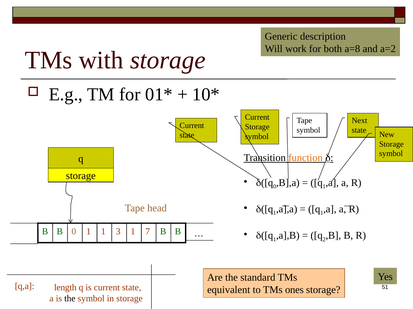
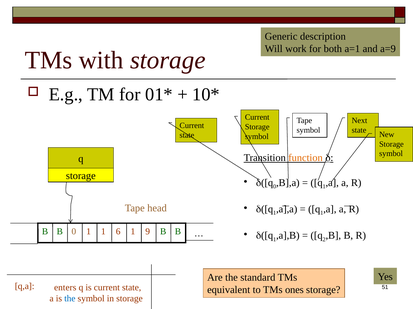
a=8: a=8 -> a=1 (352, 49)
a=2: a=2 -> a=9 (388, 49)
3: 3 -> 6 (118, 232)
7: 7 -> 9 (148, 232)
length: length -> enters (65, 288)
the colour: black -> blue (70, 299)
